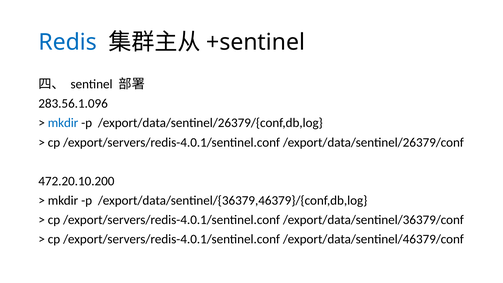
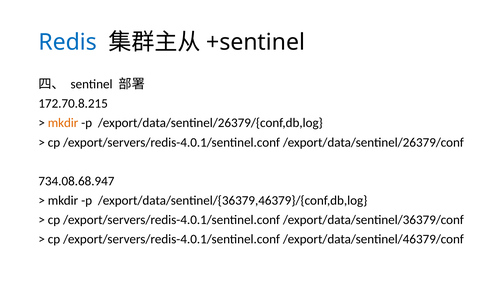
283.56.1.096: 283.56.1.096 -> 172.70.8.215 (73, 104)
mkdir colour: blue -> orange (63, 123)
472.20.10.200: 472.20.10.200 -> 734.08.68.947 (76, 181)
